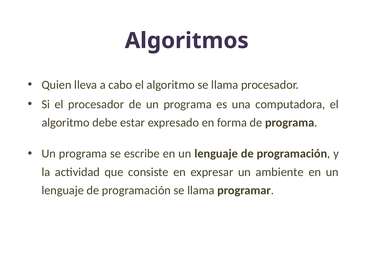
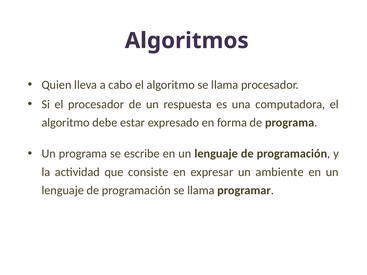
de un programa: programa -> respuesta (188, 104)
